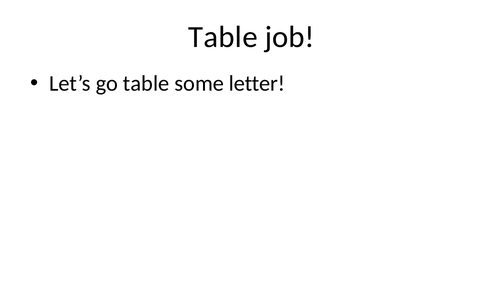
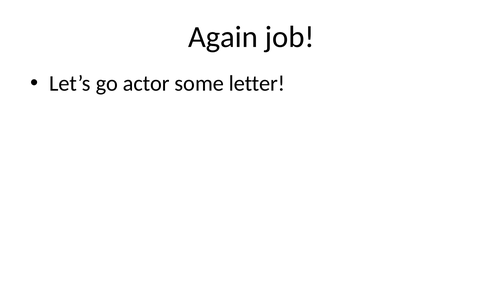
Table: Table -> Again (223, 37)
go table: table -> actor (146, 84)
